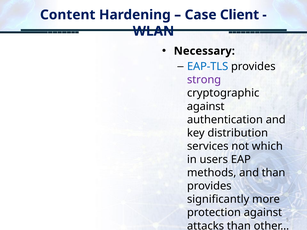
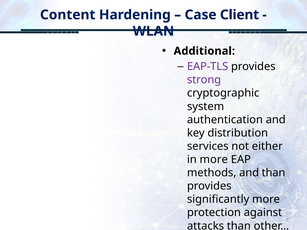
Necessary: Necessary -> Additional (204, 51)
EAP-TLS colour: blue -> purple (208, 67)
against: against -> system (206, 106)
which: which -> either (267, 146)
in users: users -> more (214, 160)
